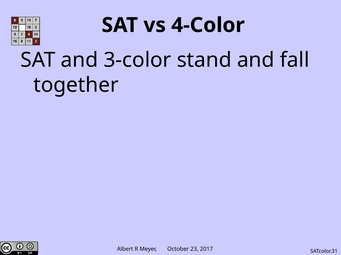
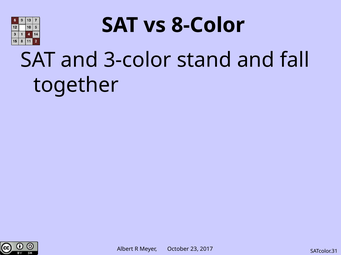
4-Color: 4-Color -> 8-Color (208, 25)
